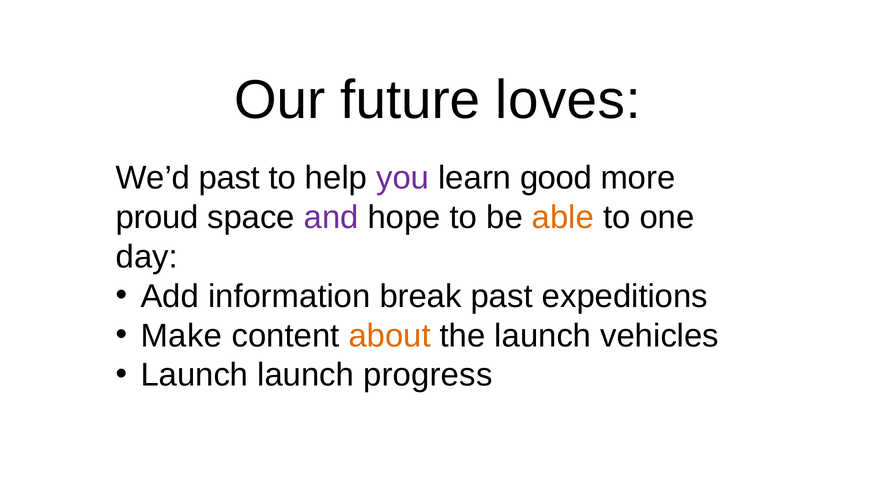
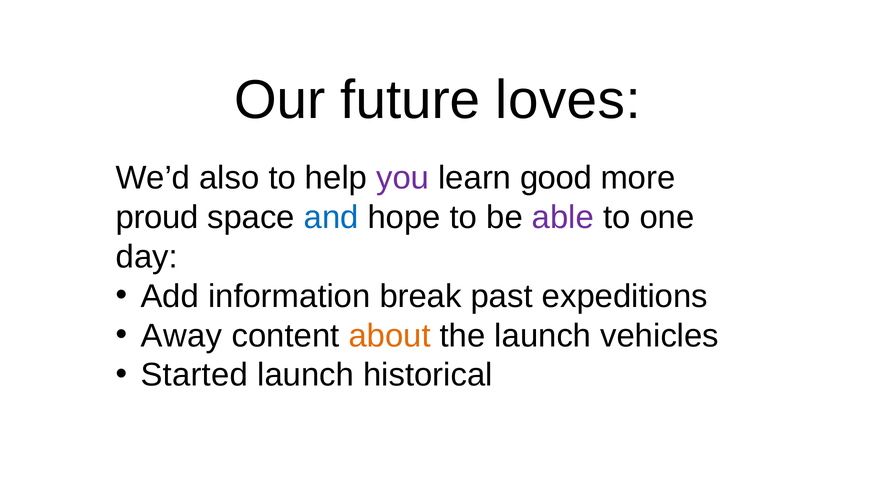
We’d past: past -> also (229, 178)
and colour: purple -> blue (331, 217)
able colour: orange -> purple (563, 217)
Make: Make -> Away (181, 336)
Launch: Launch -> Started (194, 375)
progress: progress -> historical (428, 375)
